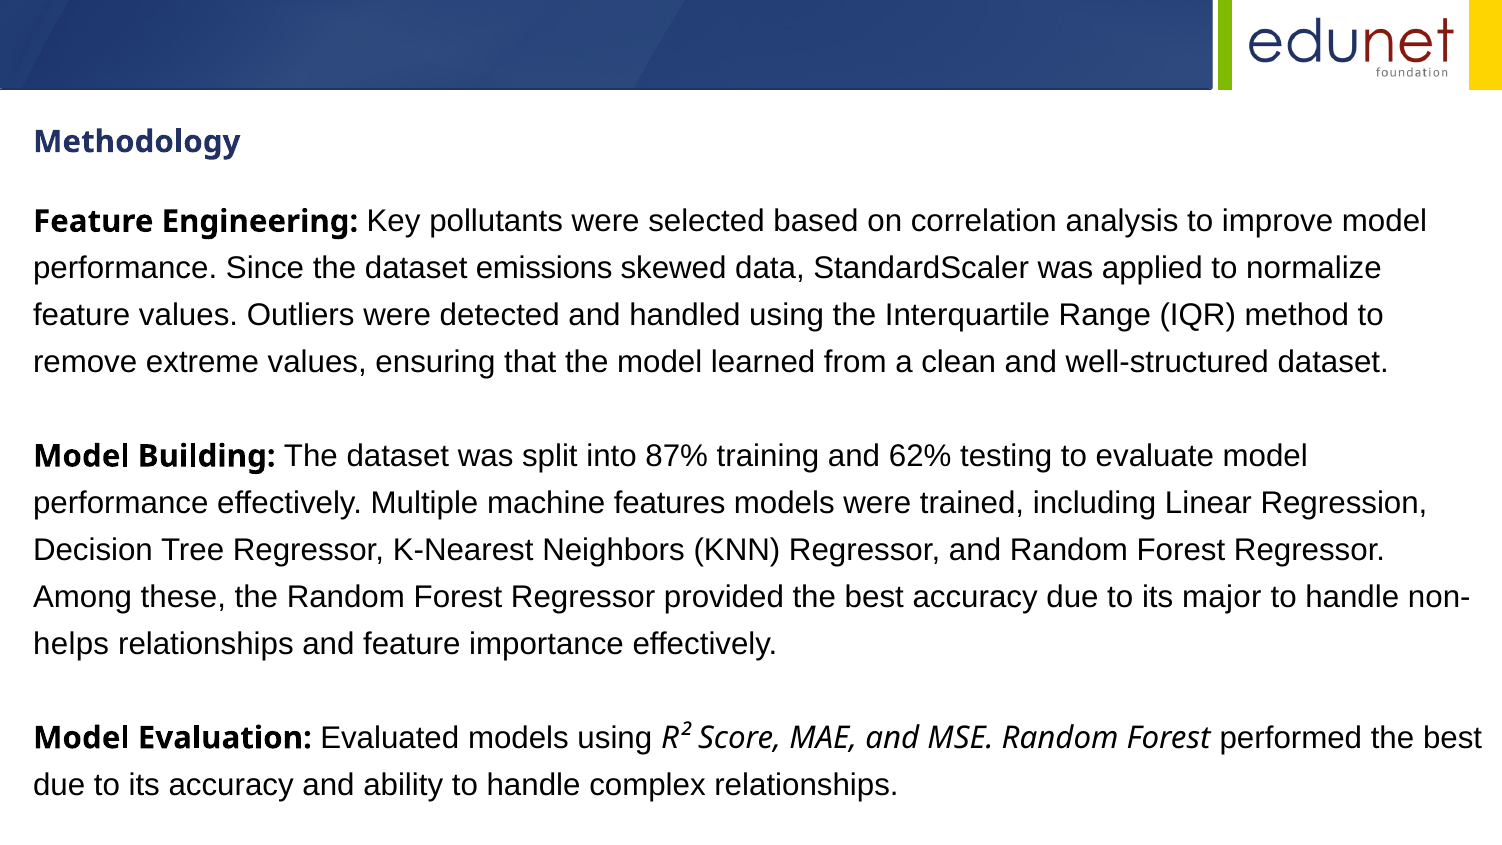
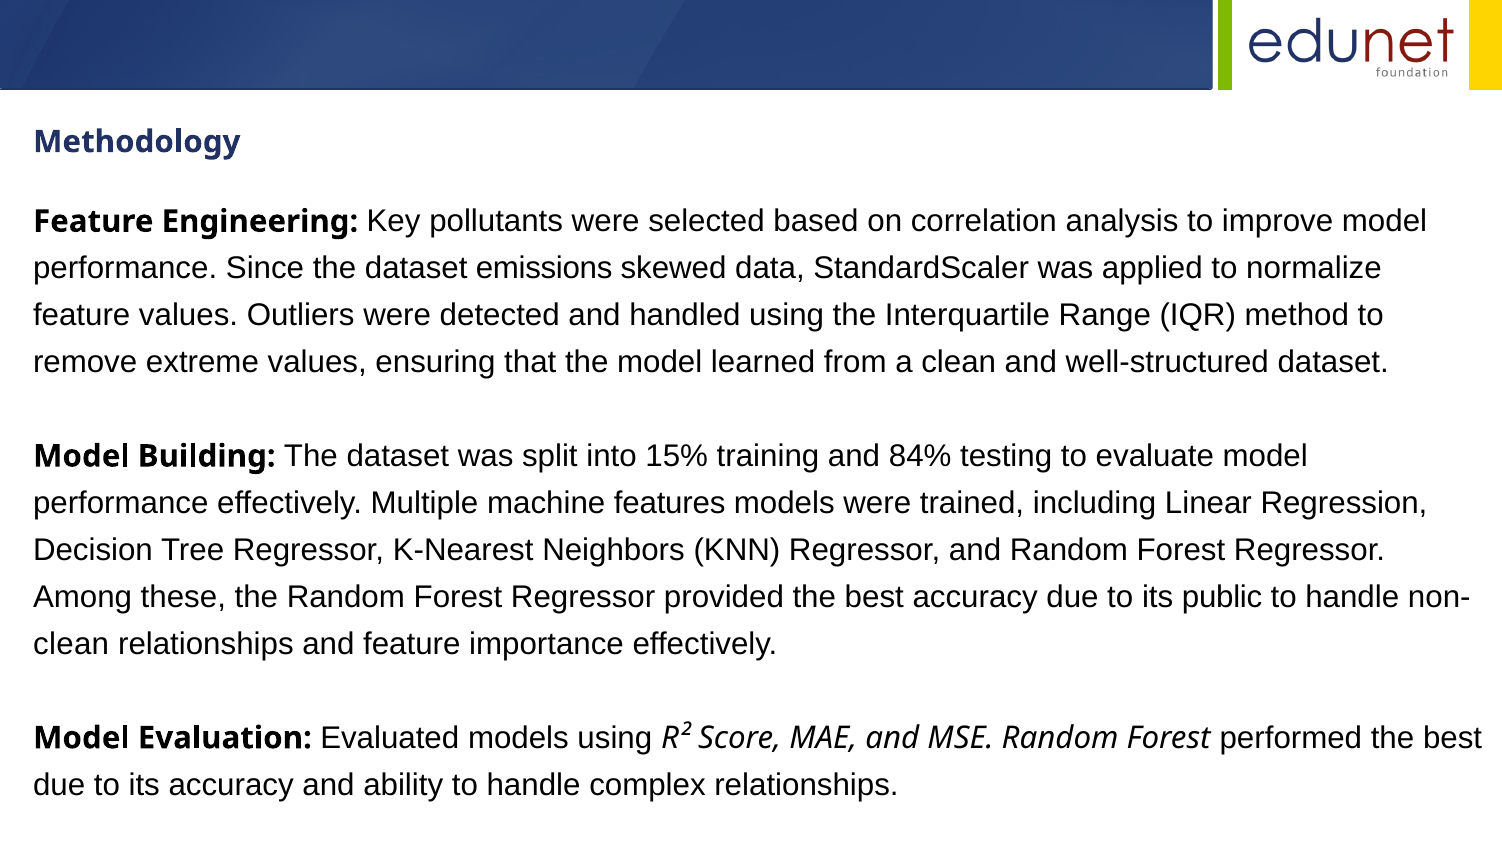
87%: 87% -> 15% (677, 456)
62%: 62% -> 84% (920, 456)
major: major -> public (1222, 597)
helps: helps -> clean (71, 644)
